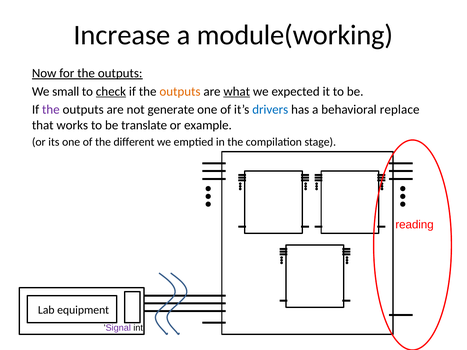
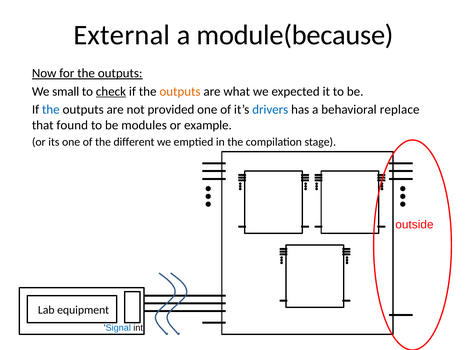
Increase: Increase -> External (122, 35)
module(working: module(working -> module(because (295, 35)
what underline: present -> none (237, 91)
the colour: purple -> blue (51, 110)
generate: generate -> provided (171, 110)
works: works -> found (72, 125)
translate: translate -> modules (144, 125)
reading: reading -> outside (414, 225)
Signal colour: purple -> blue (118, 328)
